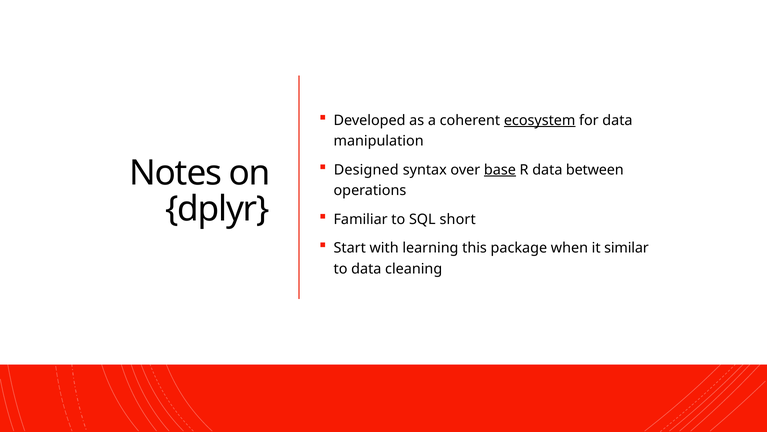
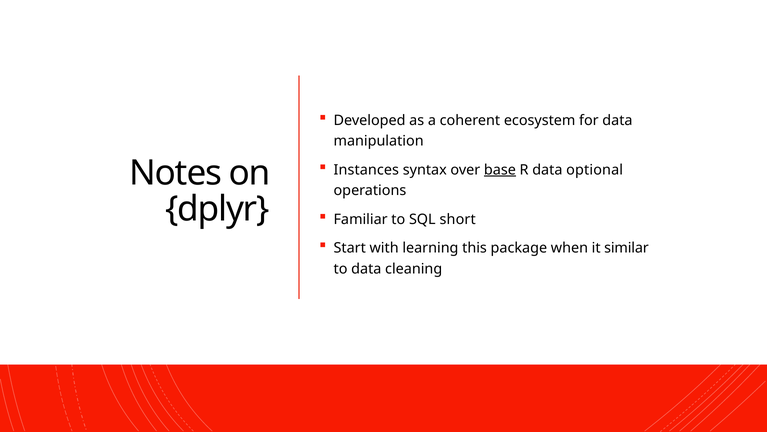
ecosystem underline: present -> none (540, 120)
Designed: Designed -> Instances (366, 170)
between: between -> optional (595, 170)
